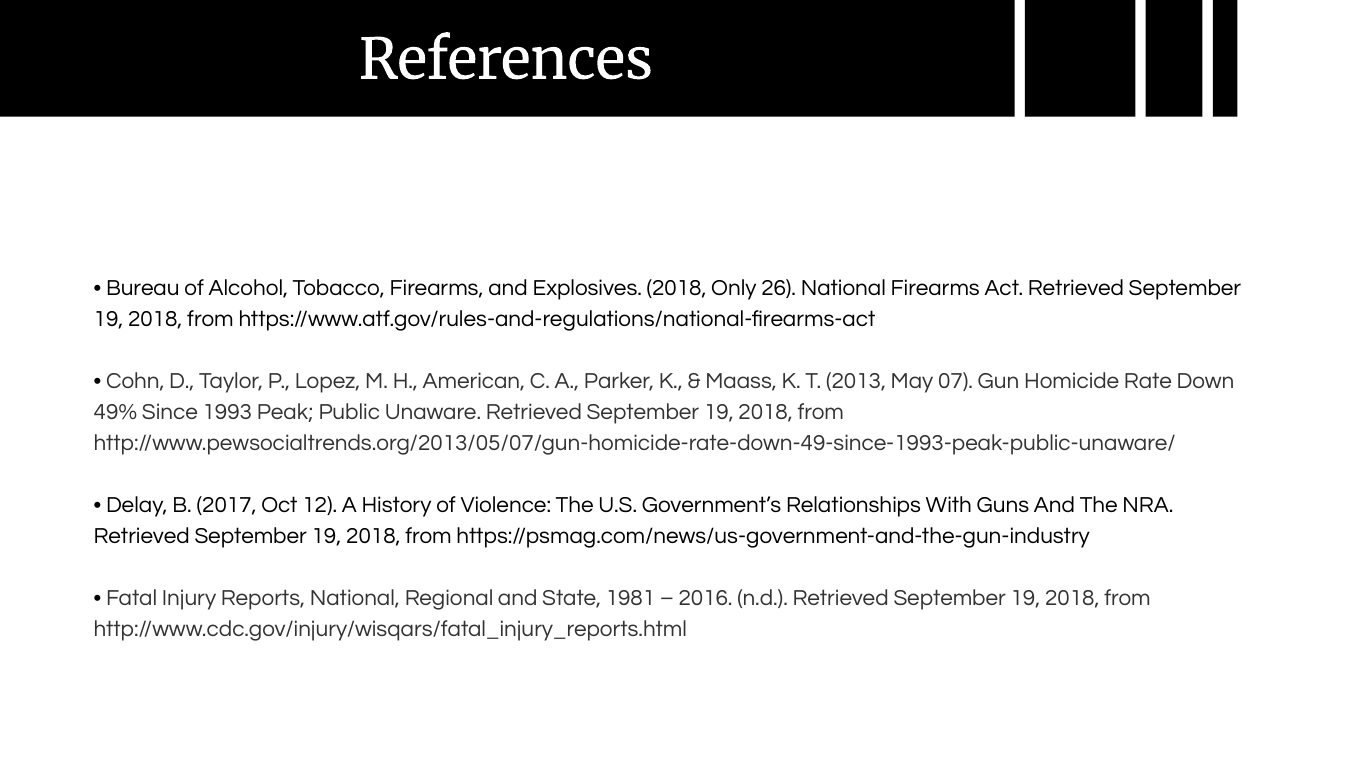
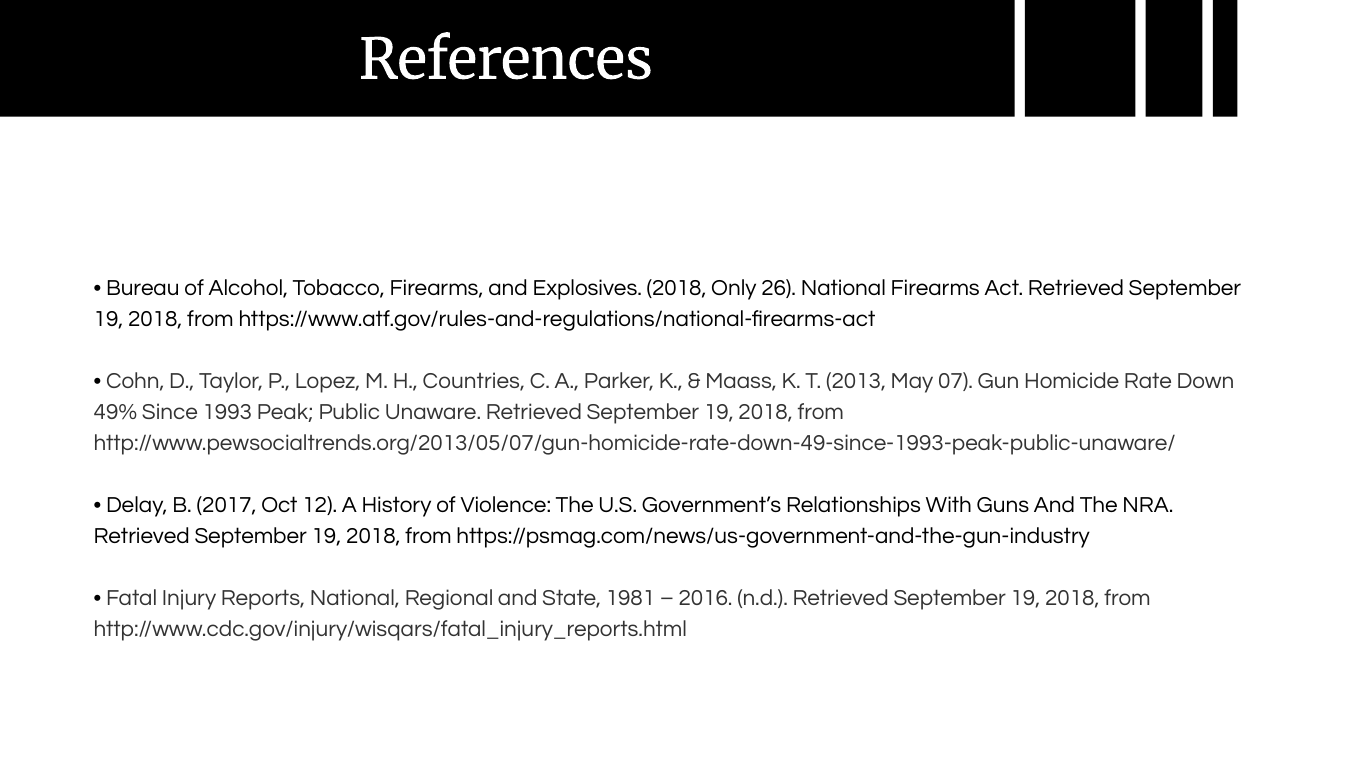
American: American -> Countries (474, 381)
